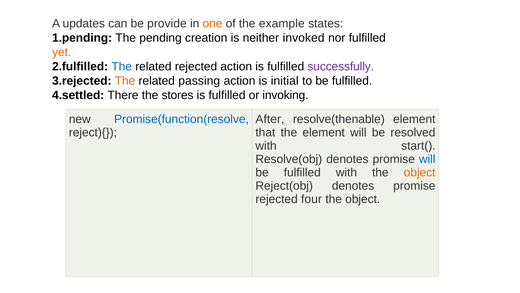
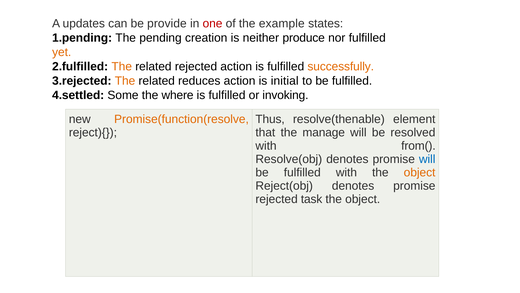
one colour: orange -> red (213, 24)
invoked: invoked -> produce (304, 38)
The colour: blue -> orange (122, 66)
successfully colour: purple -> orange (341, 66)
passing: passing -> reduces (199, 81)
There: There -> Some (123, 95)
stores: stores -> where (178, 95)
Promise(function(resolve colour: blue -> orange (181, 119)
After: After -> Thus (270, 119)
the element: element -> manage (324, 132)
start(: start( -> from( (418, 146)
four: four -> task (312, 199)
